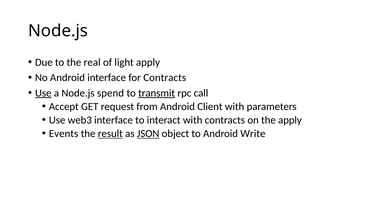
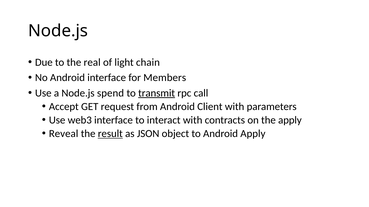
light apply: apply -> chain (148, 62)
for Contracts: Contracts -> Members (165, 78)
Use underline: present -> none (43, 93)
Events: Events -> Reveal (64, 134)
JSON underline: present -> none (148, 134)
Android Write: Write -> Apply (253, 134)
